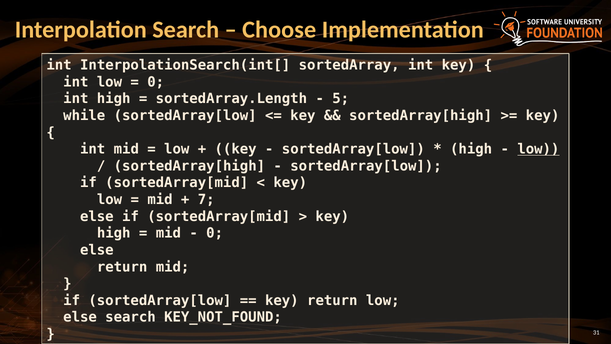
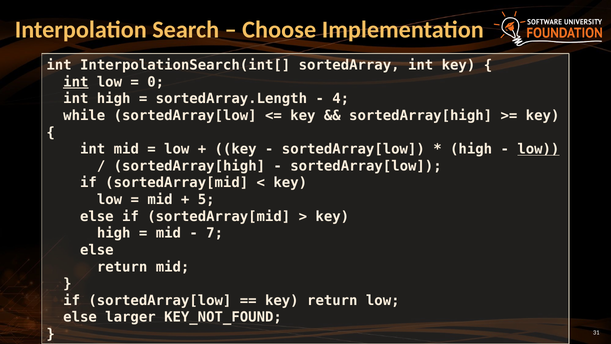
int underline: none -> present (76, 82)
5: 5 -> 4 (341, 99)
7: 7 -> 5 (206, 200)
0: 0 -> 7 (215, 233)
else search: search -> larger (130, 317)
